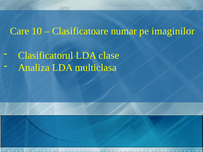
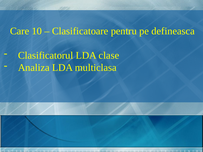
numar: numar -> pentru (124, 31)
imaginilor: imaginilor -> defineasca (173, 31)
